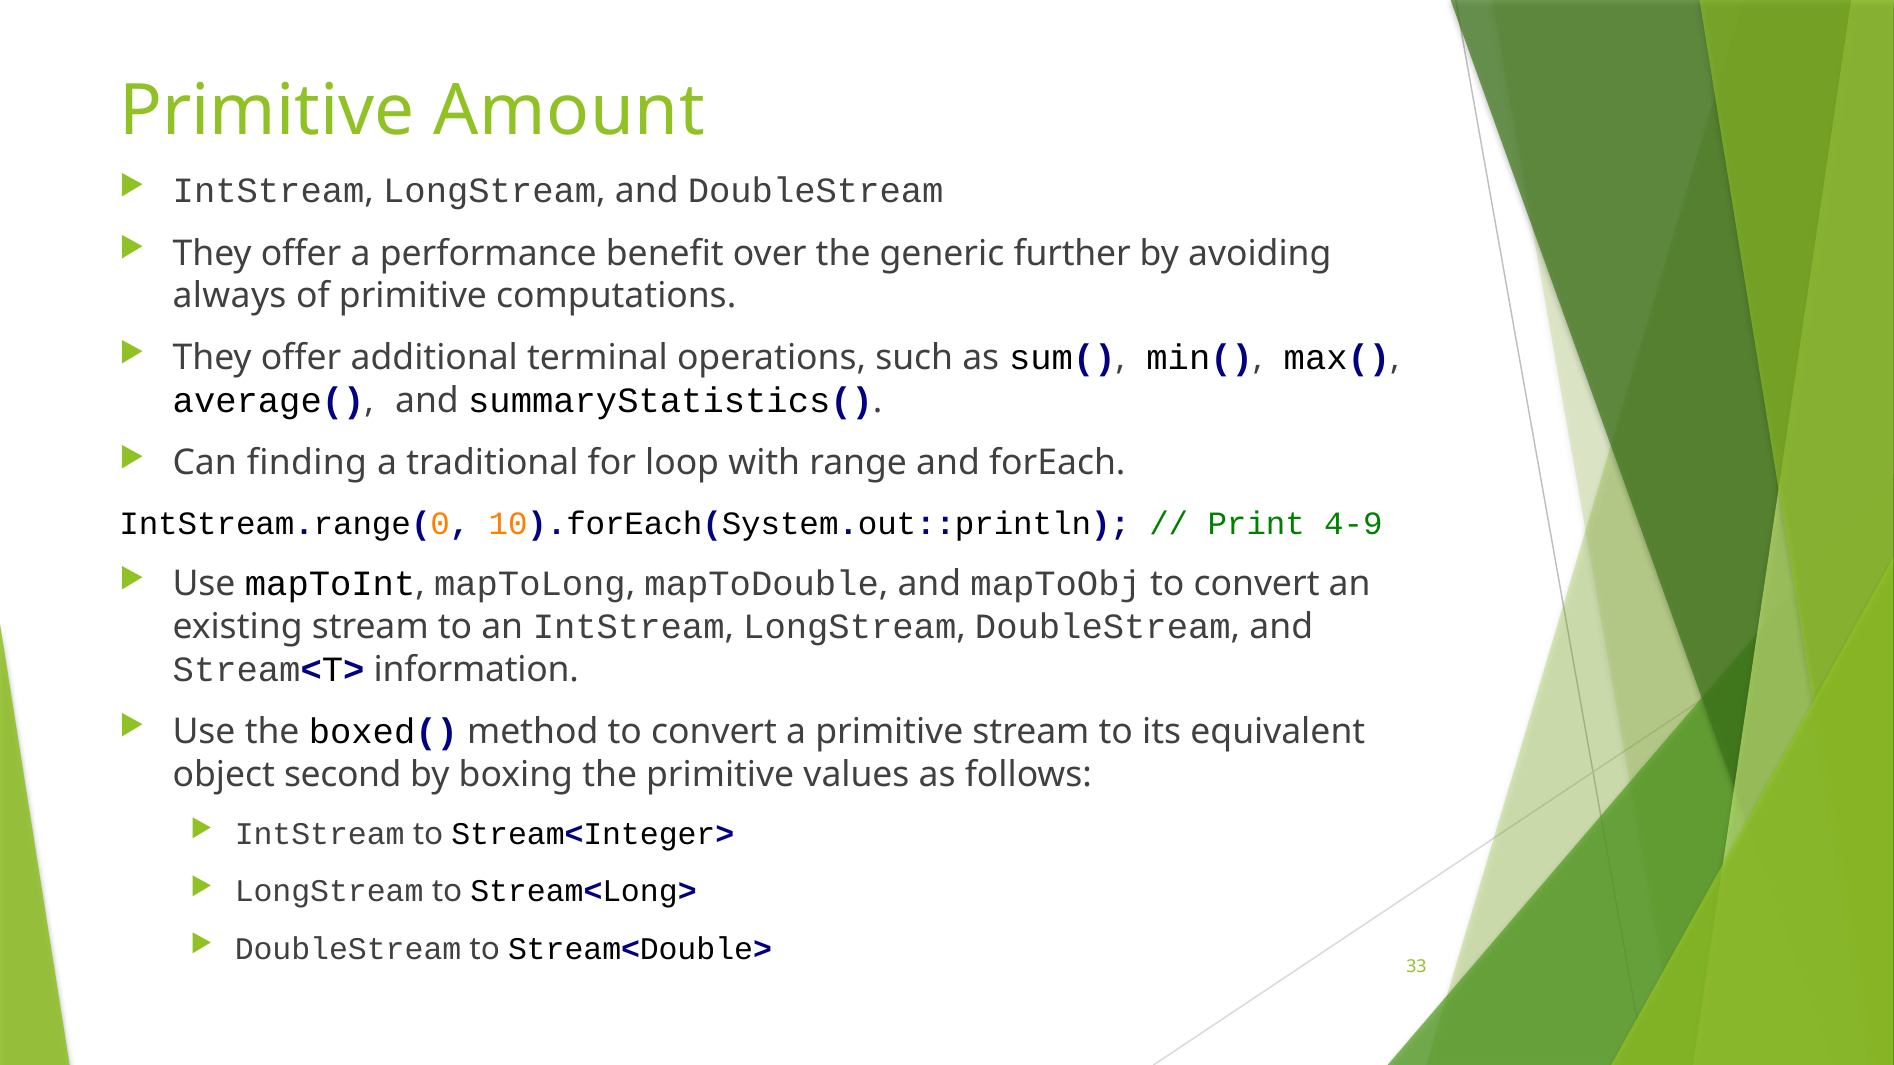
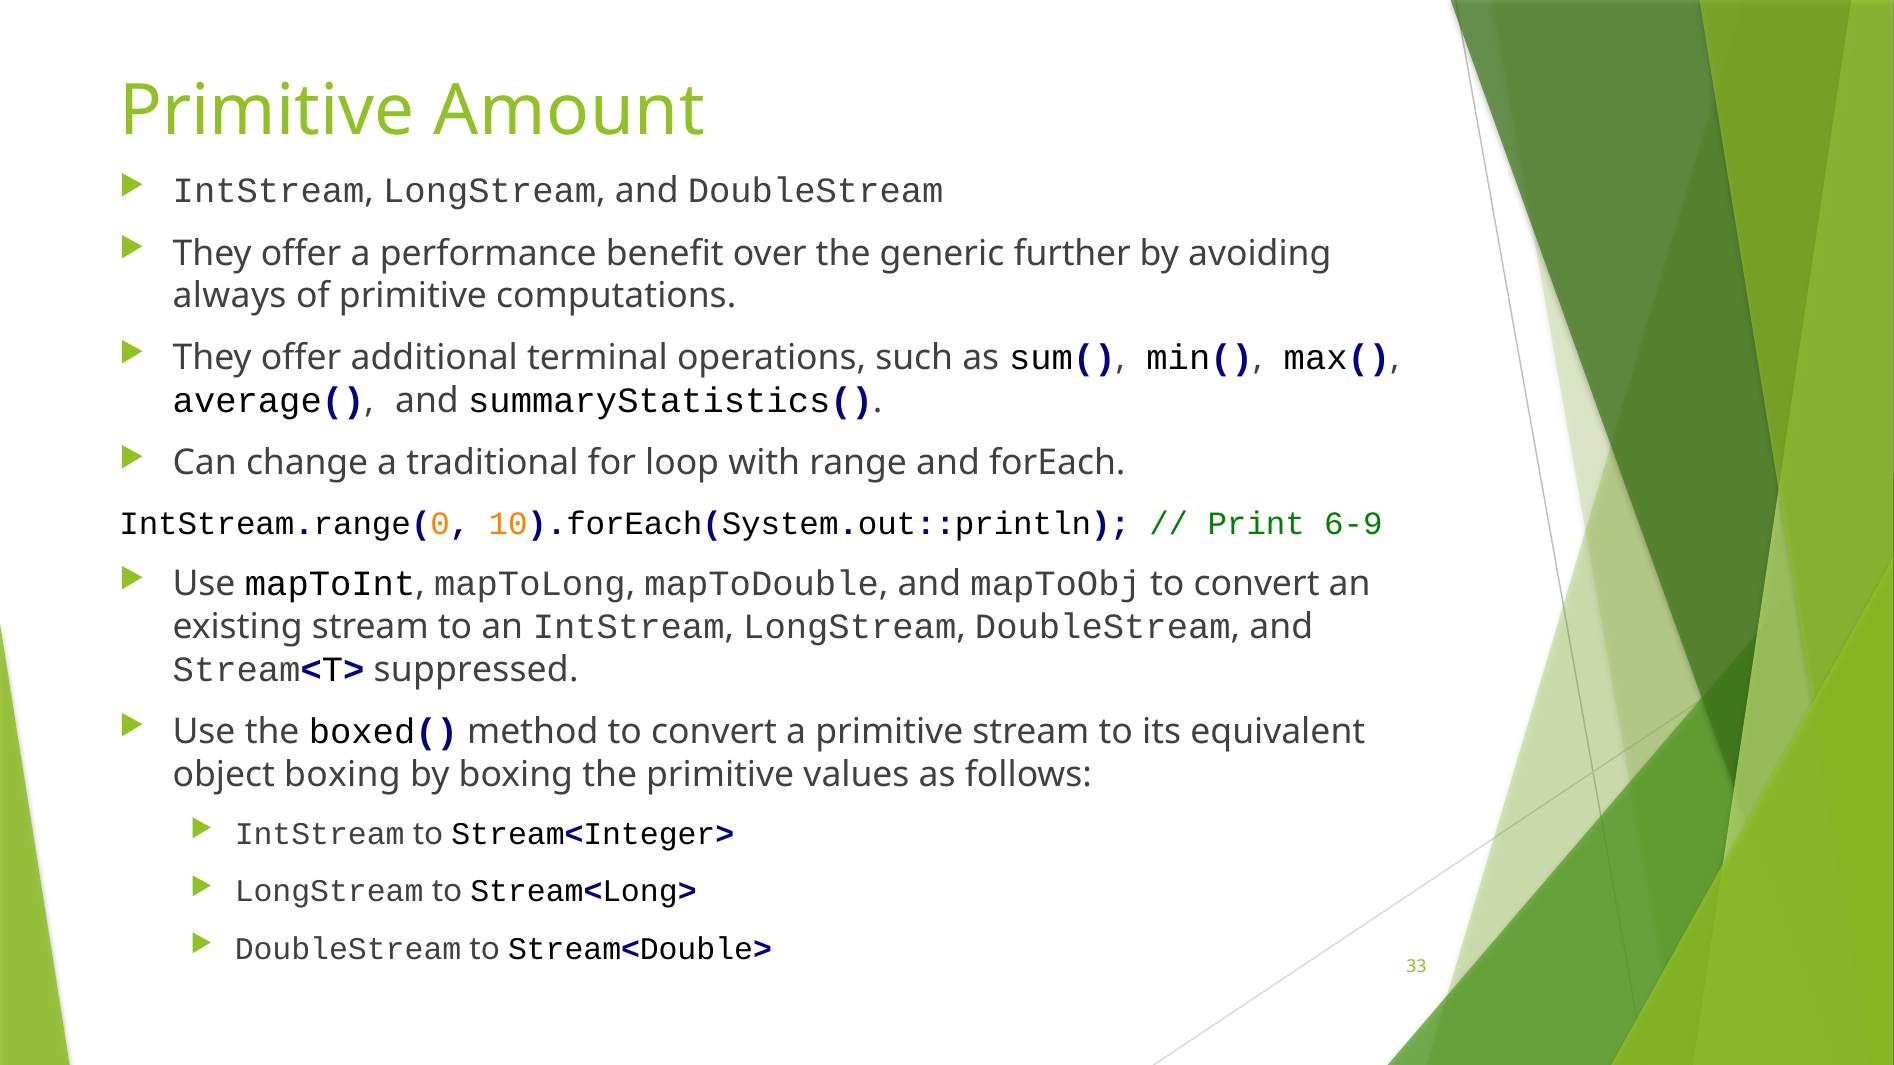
finding: finding -> change (307, 463)
4-9: 4-9 -> 6-9 (1353, 524)
information: information -> suppressed (476, 670)
object second: second -> boxing (342, 775)
